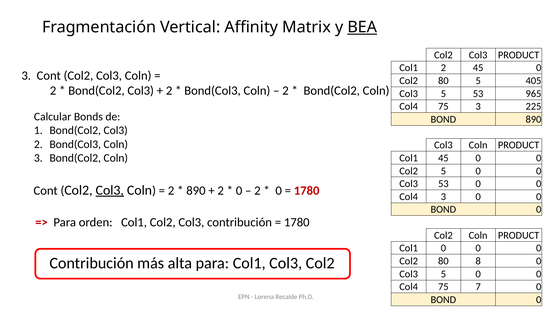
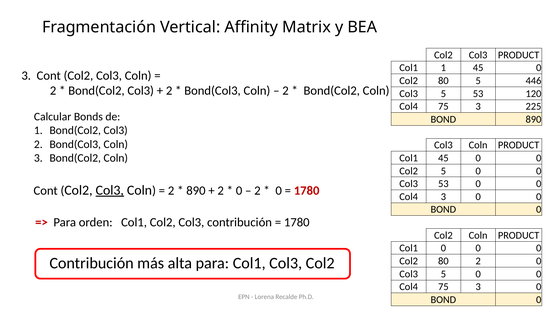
BEA underline: present -> none (362, 27)
Col1 2: 2 -> 1 (443, 68)
405: 405 -> 446 (534, 81)
965: 965 -> 120 (534, 93)
80 8: 8 -> 2 (478, 261)
7: 7 -> 3 (478, 286)
